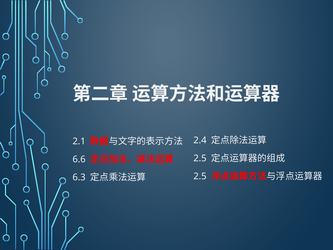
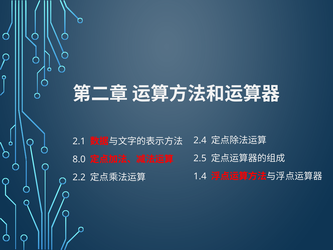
6.6: 6.6 -> 8.0 (79, 159)
2.5: 2.5 -> 1.4 (200, 176)
6.3: 6.3 -> 2.2 (79, 177)
